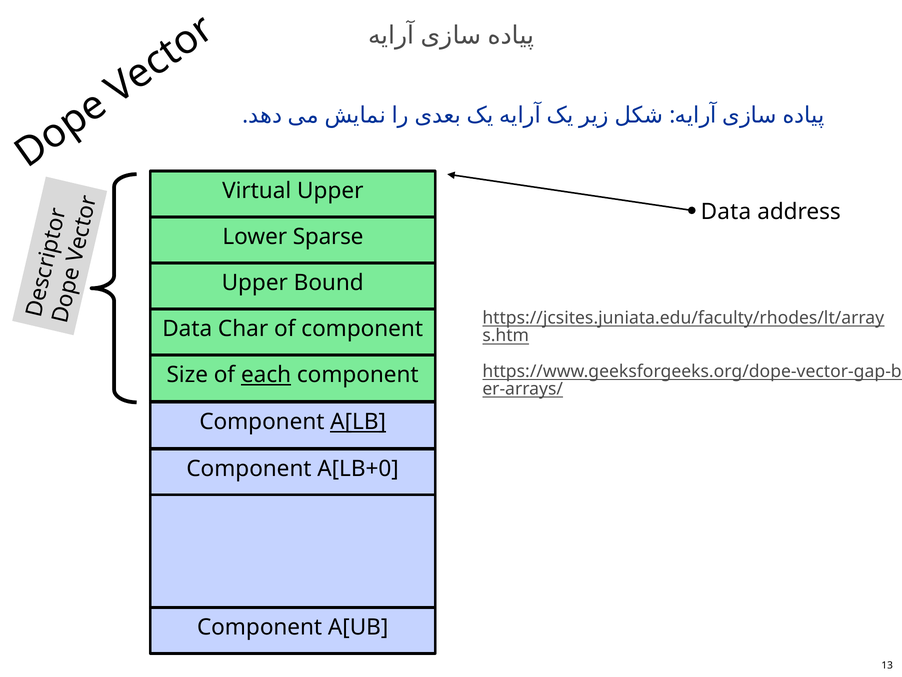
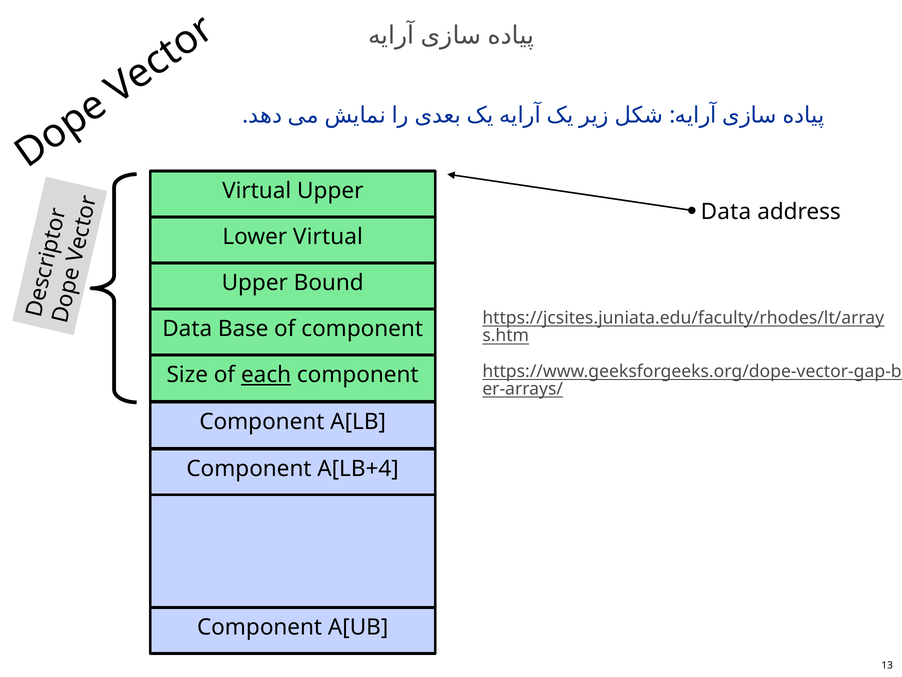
Lower Sparse: Sparse -> Virtual (328, 237)
Char: Char -> Base (243, 328)
A[LB underline: present -> none (358, 422)
A[LB+0: A[LB+0 -> A[LB+4 (358, 469)
